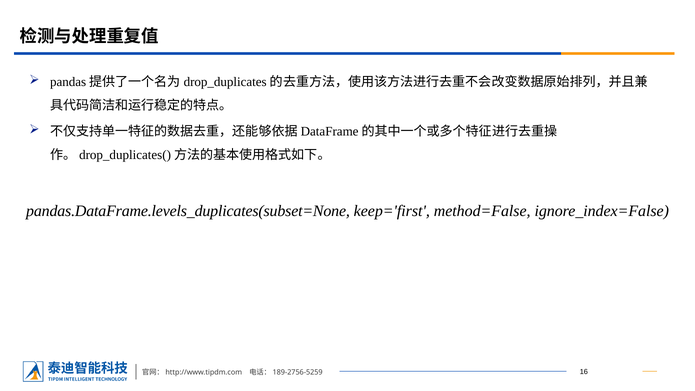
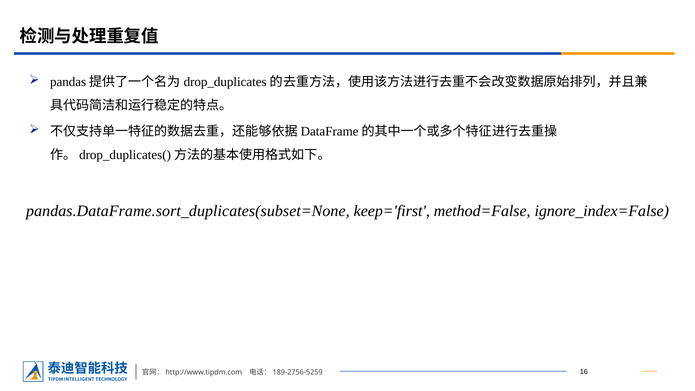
pandas.DataFrame.levels_duplicates(subset=None: pandas.DataFrame.levels_duplicates(subset=None -> pandas.DataFrame.sort_duplicates(subset=None (188, 211)
